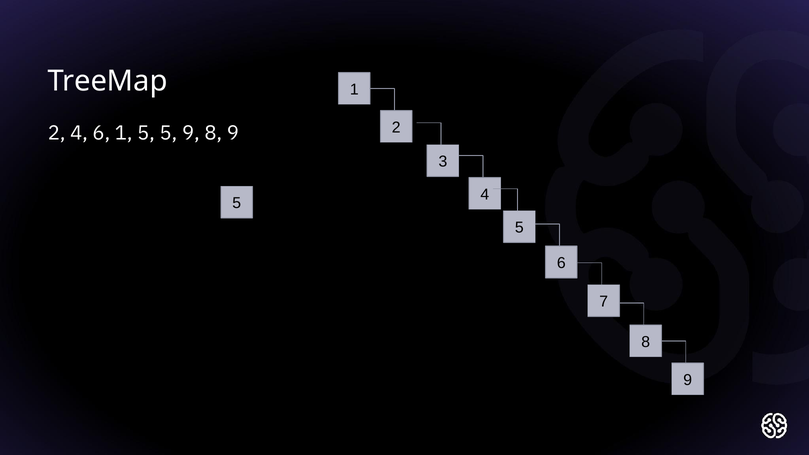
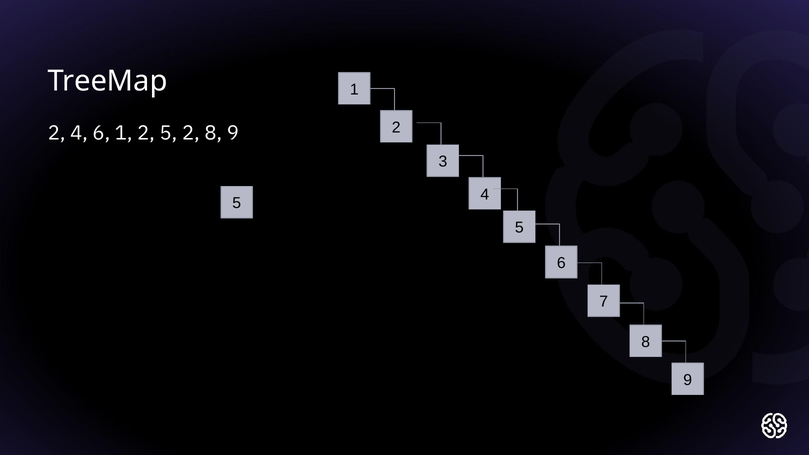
6 1 5: 5 -> 2 (146, 133)
5 9: 9 -> 2 (191, 133)
